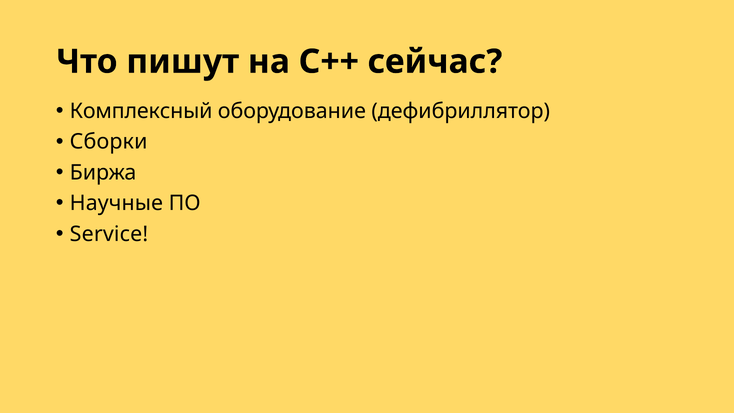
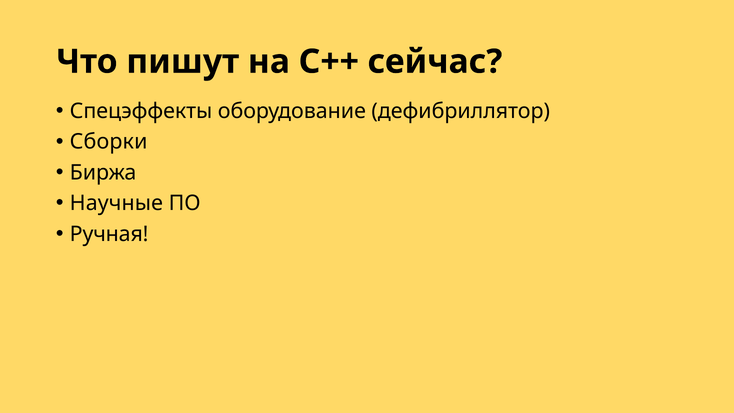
Комплексный: Комплексный -> Спецэффекты (141, 111)
Service: Service -> Ручная (109, 234)
